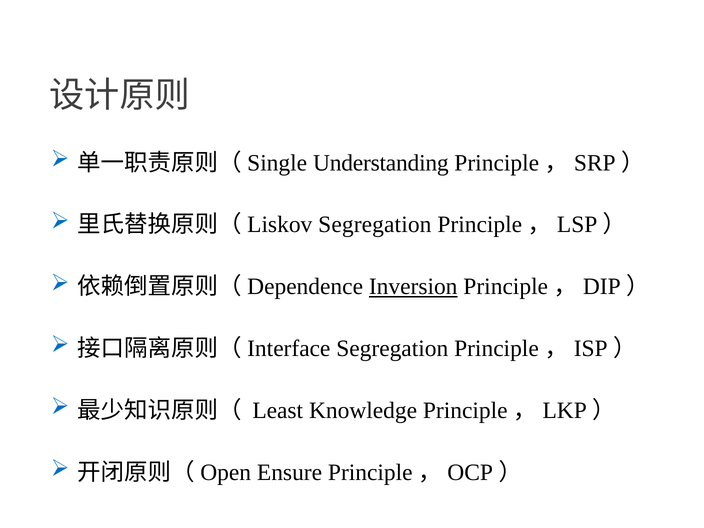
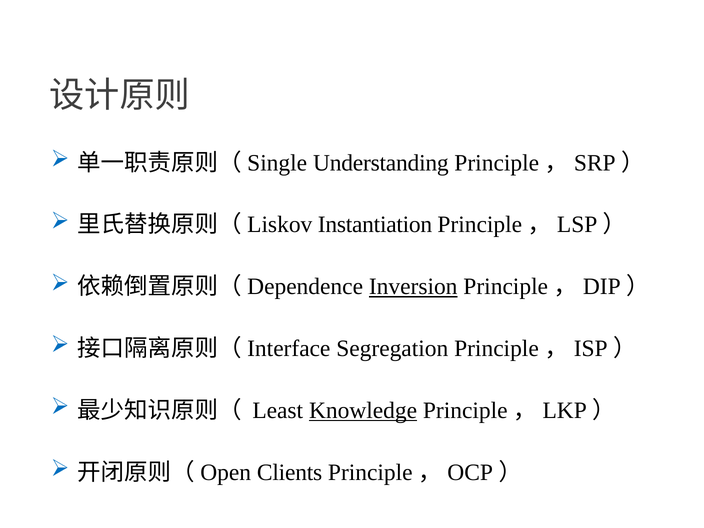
Segregation: Segregation -> Instantiation (375, 225)
Knowledge underline: none -> present (363, 410)
Ensure: Ensure -> Clients (290, 472)
